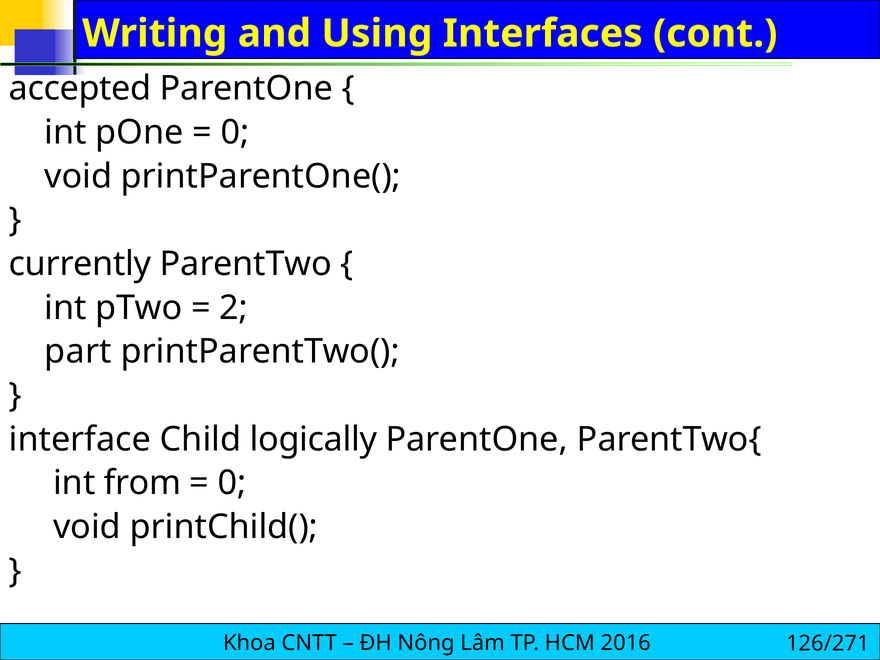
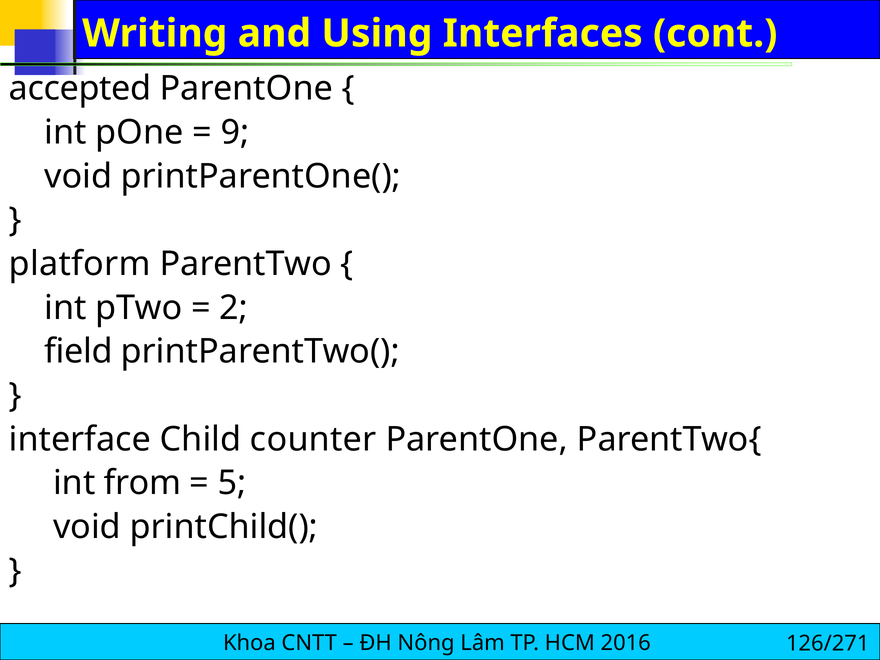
0: 0 -> 9 (235, 133)
currently: currently -> platform (80, 264)
part: part -> field (78, 352)
logically: logically -> counter (313, 439)
0: 0 -> 5 (232, 483)
